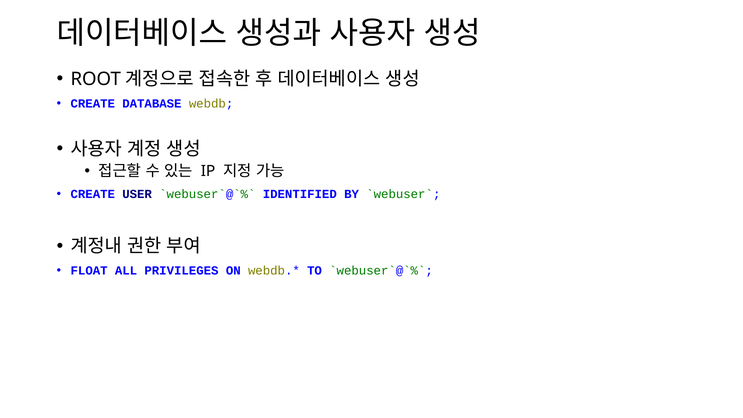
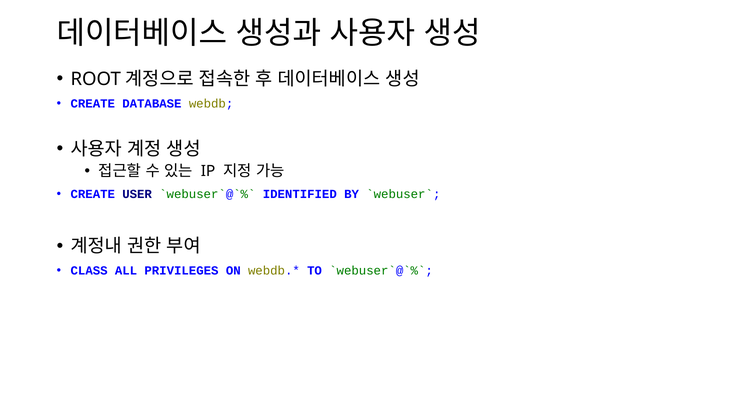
FLOAT: FLOAT -> CLASS (89, 271)
